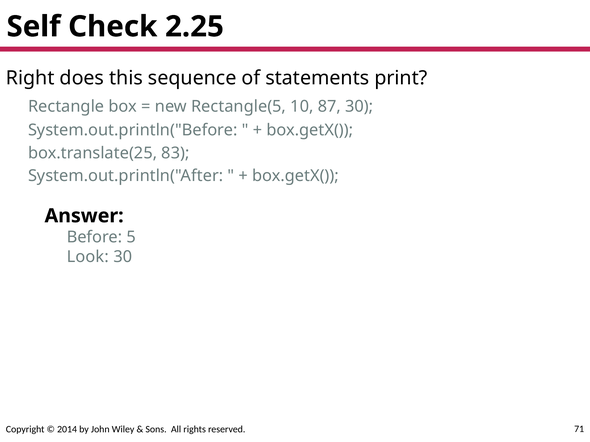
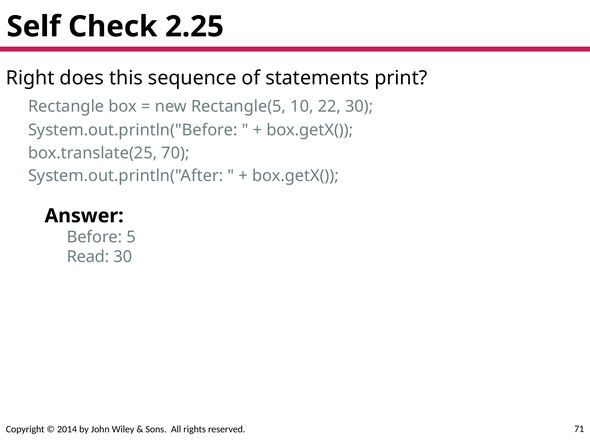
87: 87 -> 22 (329, 107)
83: 83 -> 70 (175, 153)
Look: Look -> Read (88, 257)
